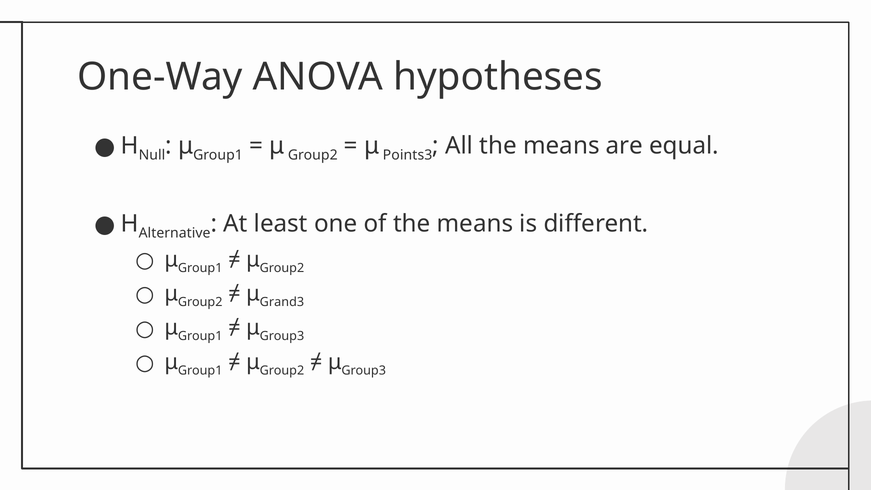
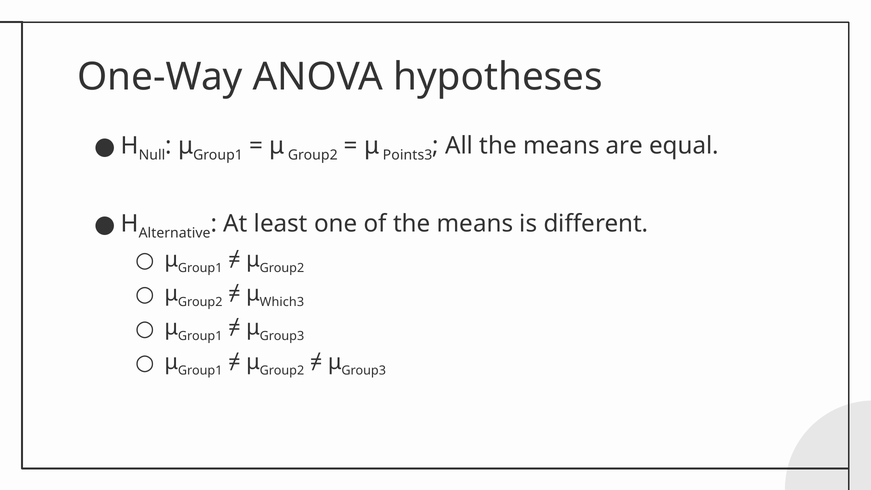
Grand3: Grand3 -> Which3 (282, 302)
